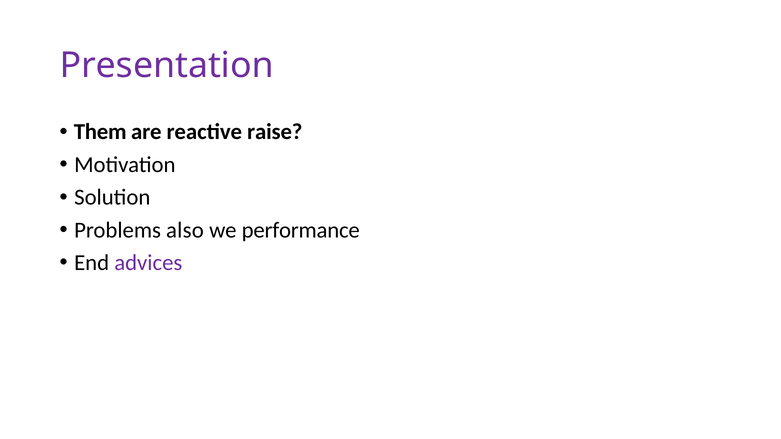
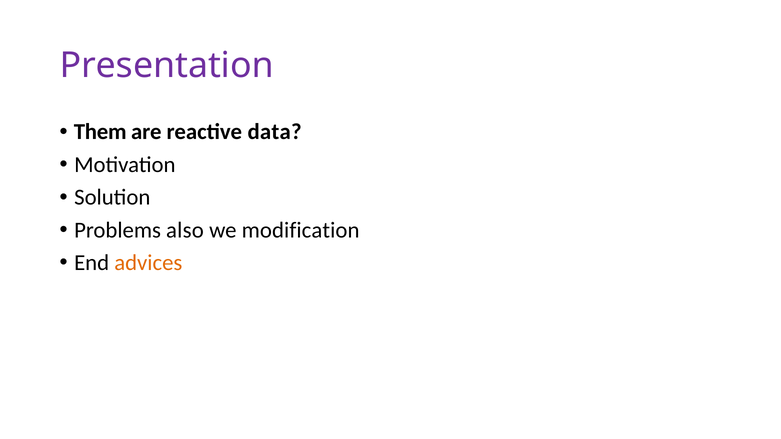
raise: raise -> data (275, 132)
performance: performance -> modification (301, 230)
advices colour: purple -> orange (148, 263)
